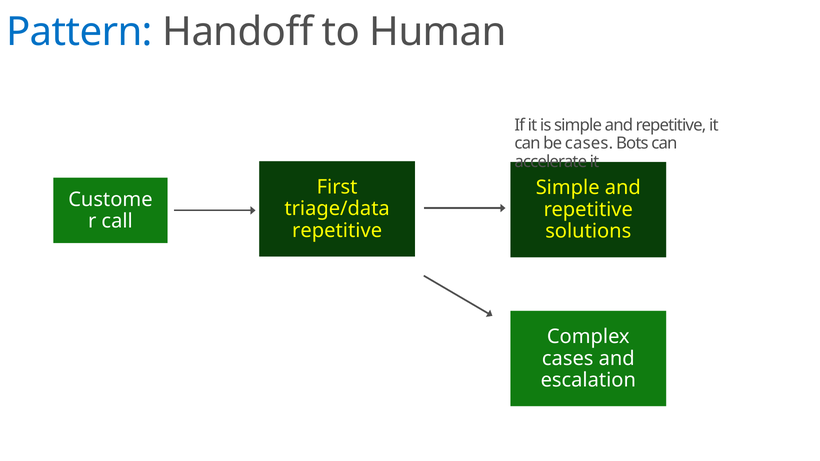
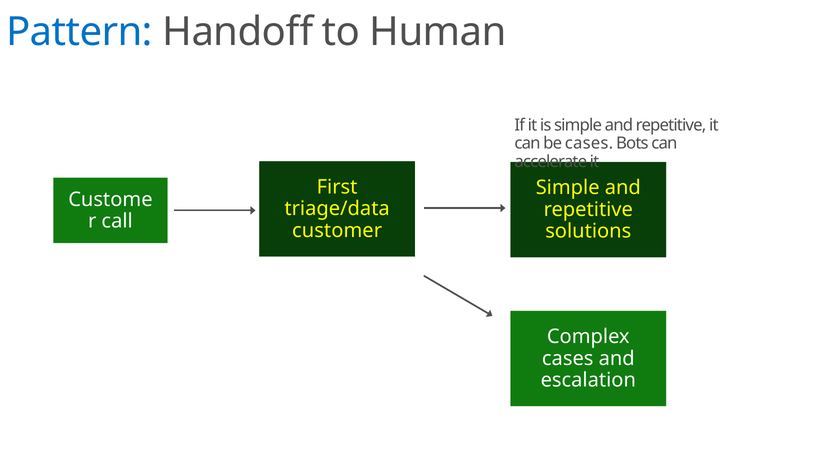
repetitive: repetitive -> customer (337, 231)
